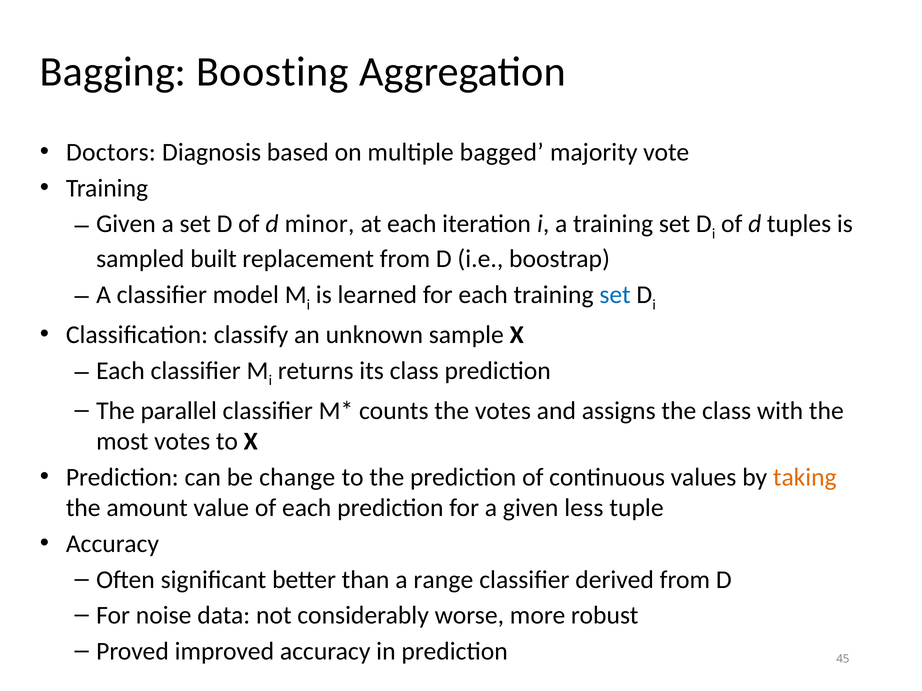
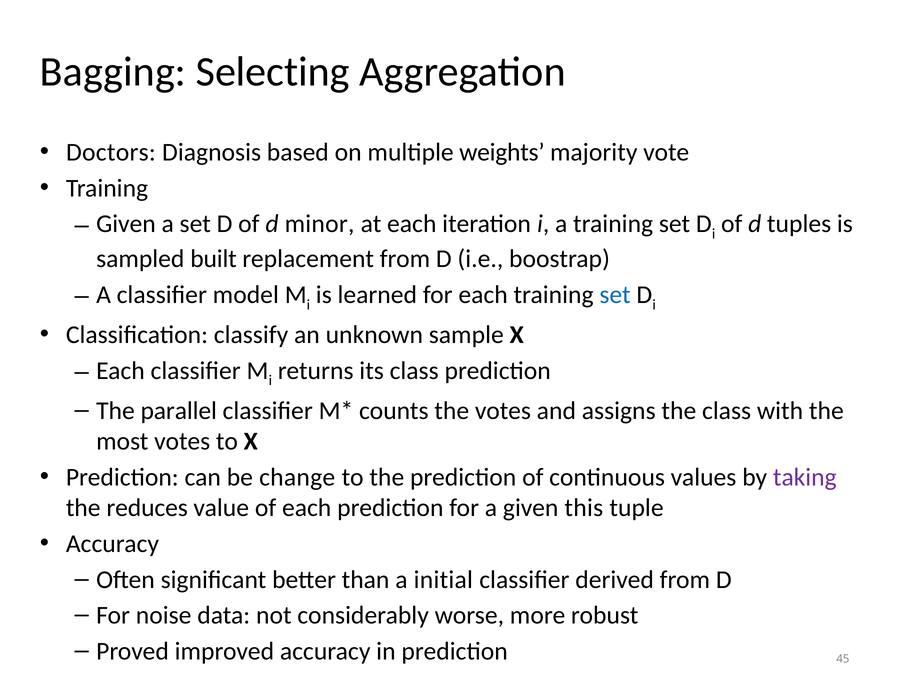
Boosting: Boosting -> Selecting (273, 72)
bagged: bagged -> weights (502, 152)
taking colour: orange -> purple (805, 478)
amount: amount -> reduces (147, 508)
less: less -> this (584, 508)
range: range -> initial (443, 580)
